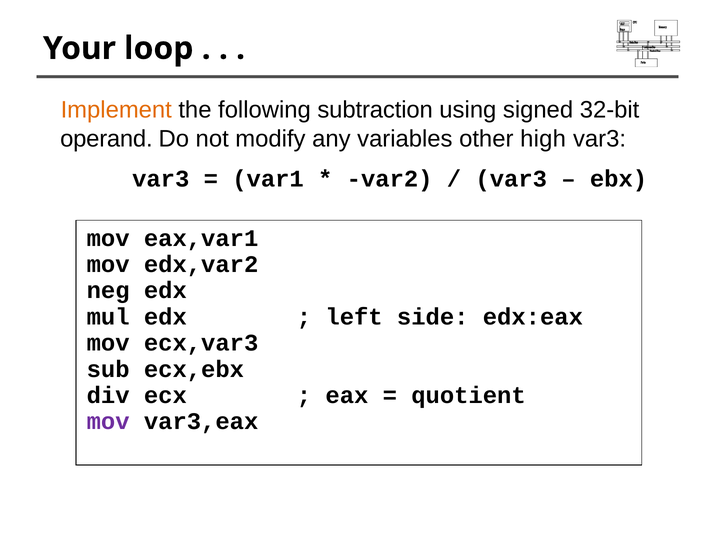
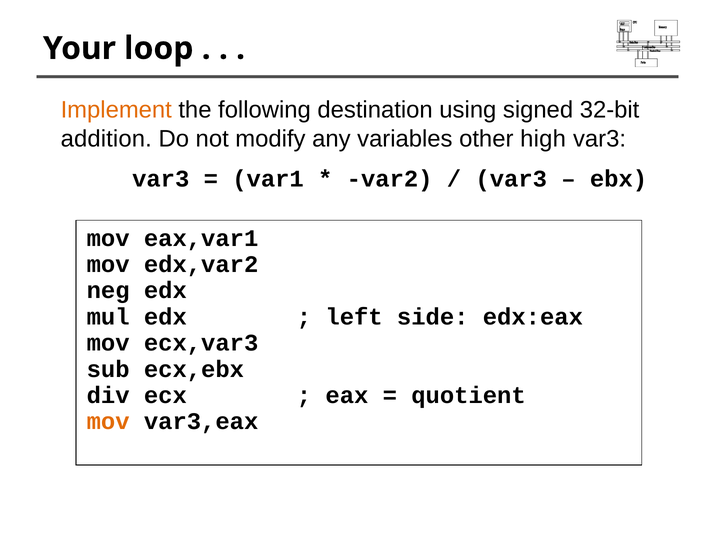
subtraction: subtraction -> destination (375, 110)
operand: operand -> addition (106, 139)
mov colour: purple -> orange (108, 422)
